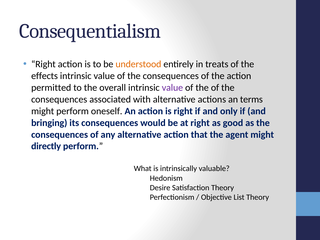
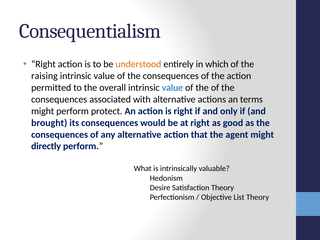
treats: treats -> which (217, 64)
effects: effects -> raising (44, 76)
value colour: purple -> blue (172, 88)
oneself: oneself -> protect (107, 111)
bringing: bringing -> brought (49, 123)
